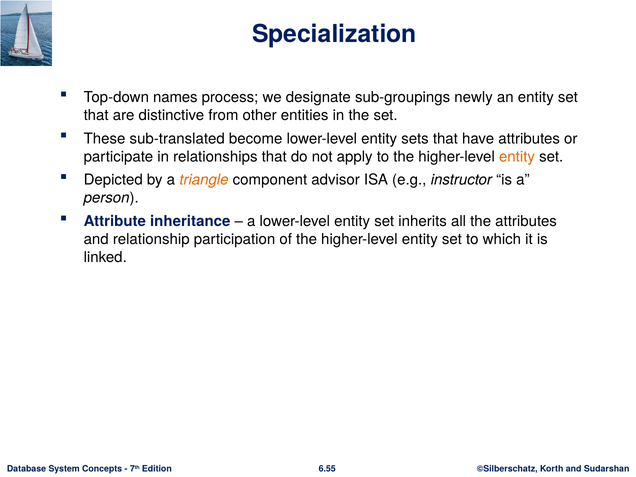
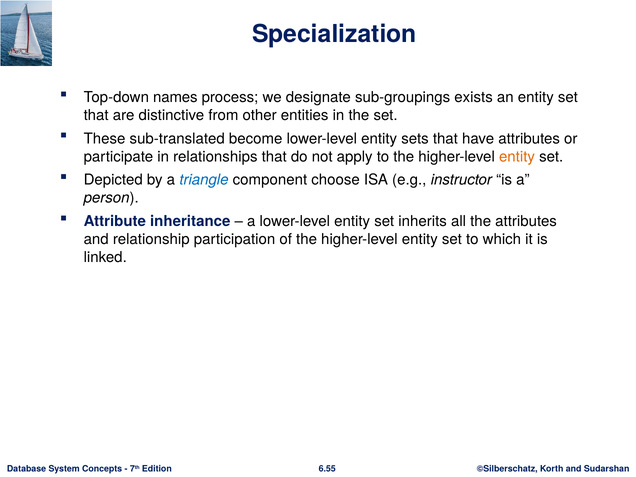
newly: newly -> exists (474, 97)
triangle colour: orange -> blue (204, 180)
advisor: advisor -> choose (336, 180)
